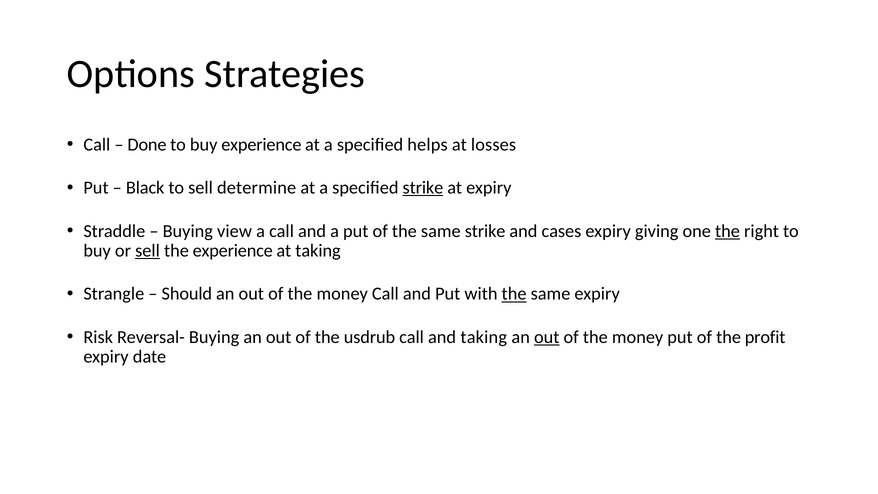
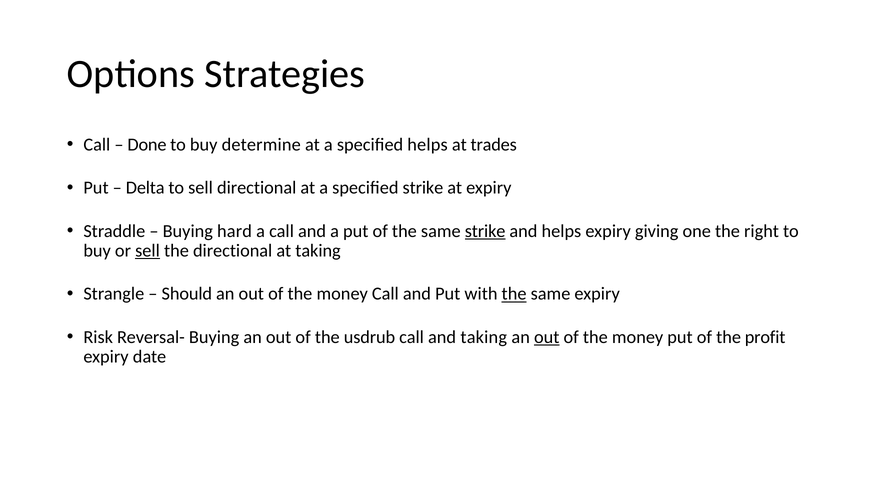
buy experience: experience -> determine (261, 145)
losses: losses -> trades (494, 145)
Black: Black -> Delta (145, 188)
sell determine: determine -> directional (257, 188)
strike underline: present -> none (423, 188)
view: view -> hard (234, 231)
strike underline: none -> present (485, 231)
and cases: cases -> helps (561, 231)
the underline: present -> none (728, 231)
the experience: experience -> directional (233, 251)
